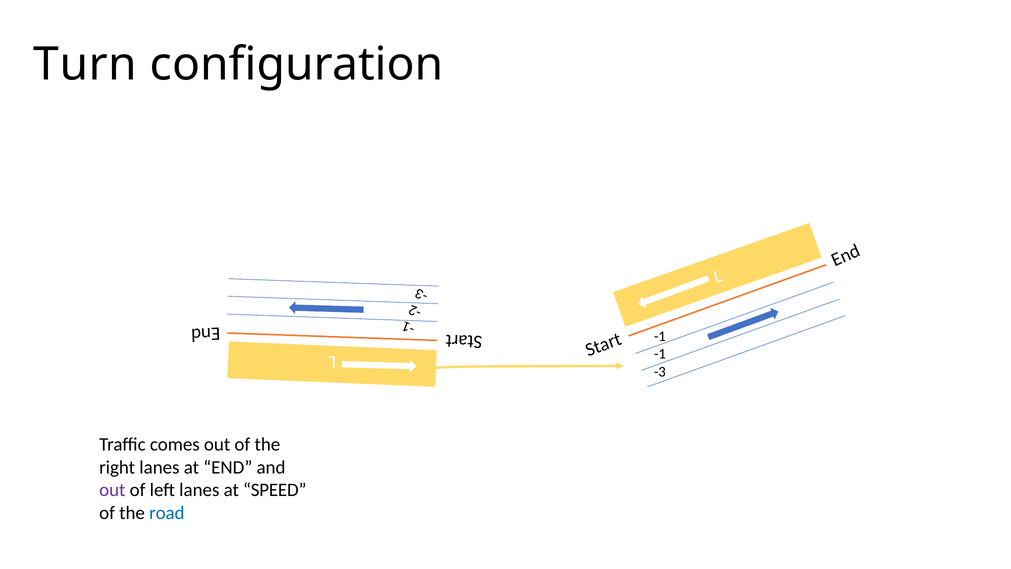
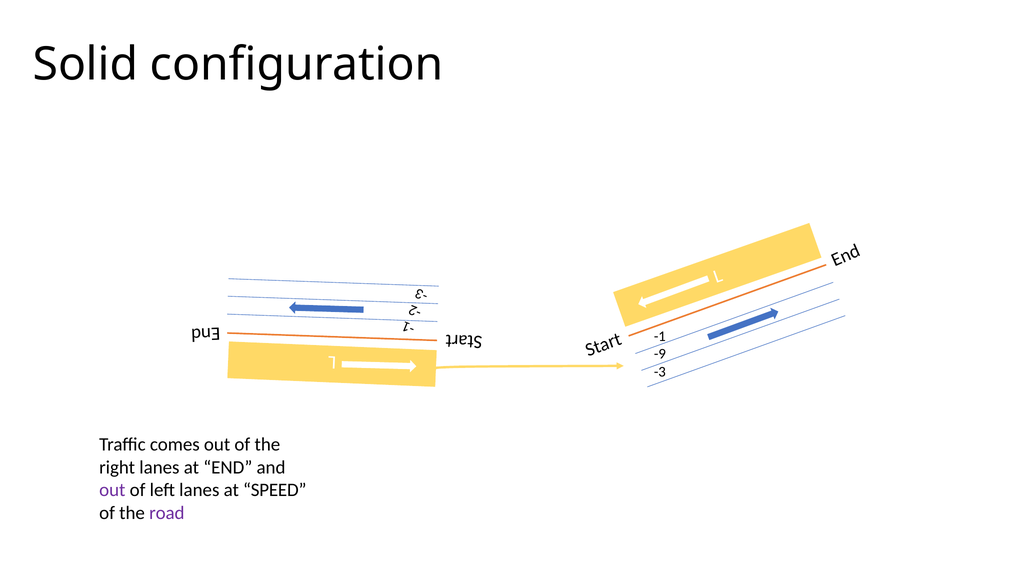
Turn: Turn -> Solid (85, 65)
-1: -1 -> -9 (660, 354)
road colour: blue -> purple (167, 513)
